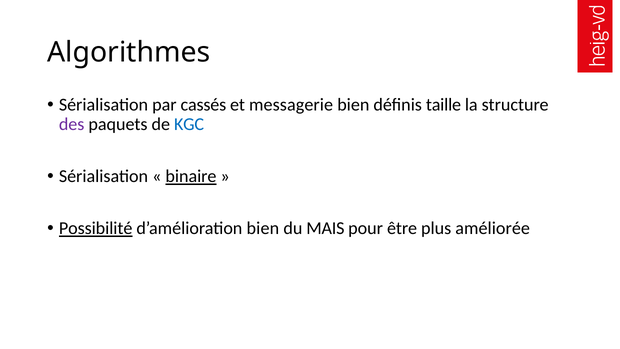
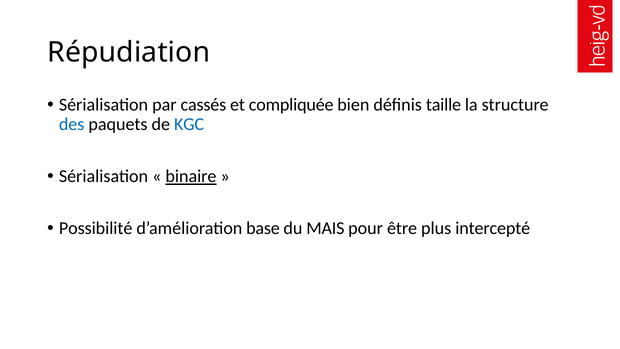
Algorithmes: Algorithmes -> Répudiation (129, 52)
messagerie: messagerie -> compliquée (291, 105)
des colour: purple -> blue (72, 124)
Possibilité underline: present -> none (96, 228)
d’amélioration bien: bien -> base (263, 228)
améliorée: améliorée -> intercepté (493, 228)
